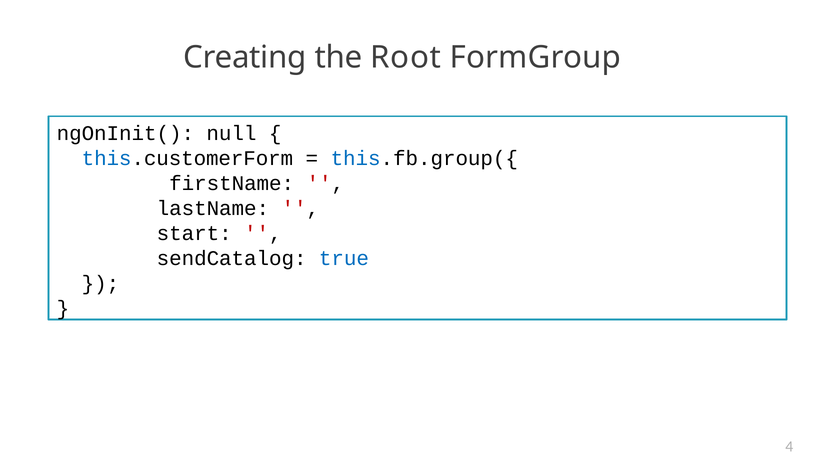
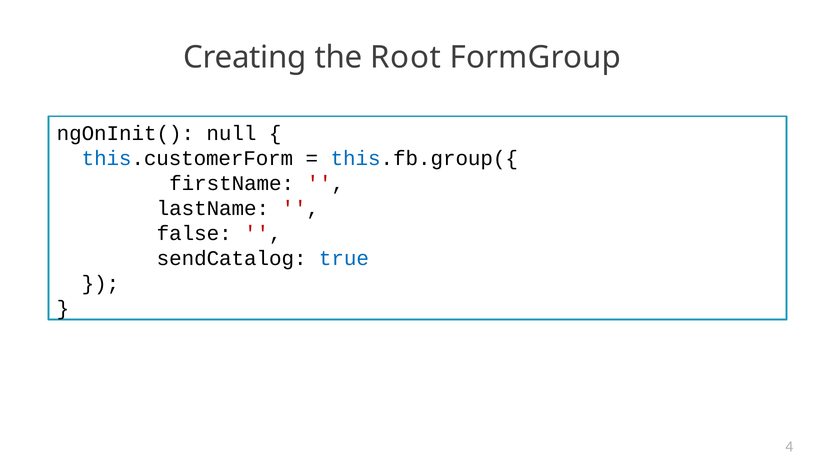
start: start -> false (194, 234)
